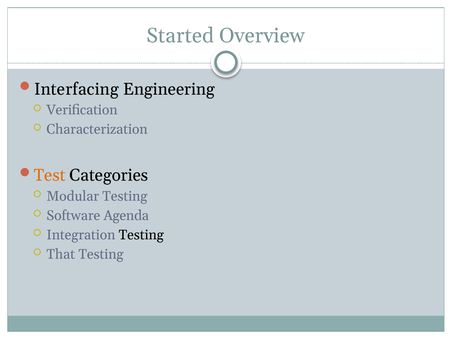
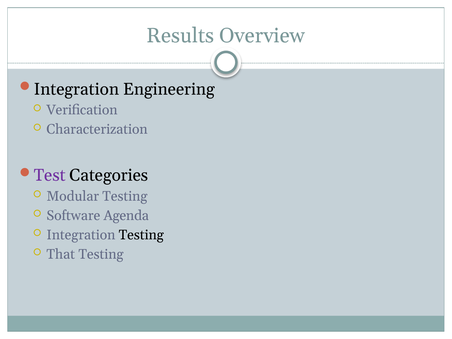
Started: Started -> Results (180, 36)
Interfacing: Interfacing -> Integration (76, 89)
Test colour: orange -> purple (50, 175)
